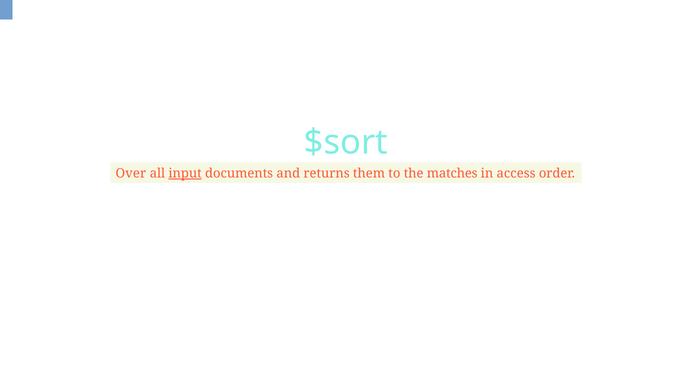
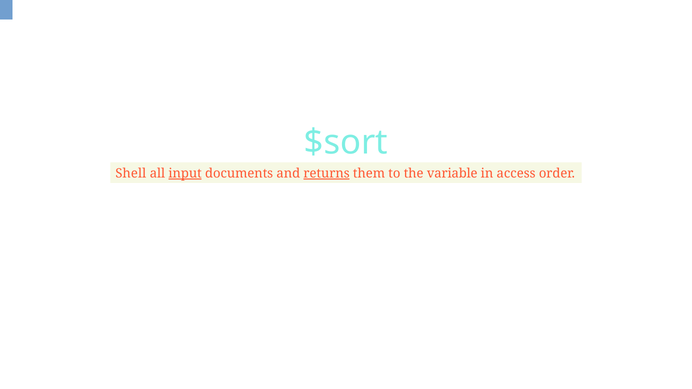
Over: Over -> Shell (131, 174)
returns underline: none -> present (327, 174)
matches: matches -> variable (452, 174)
